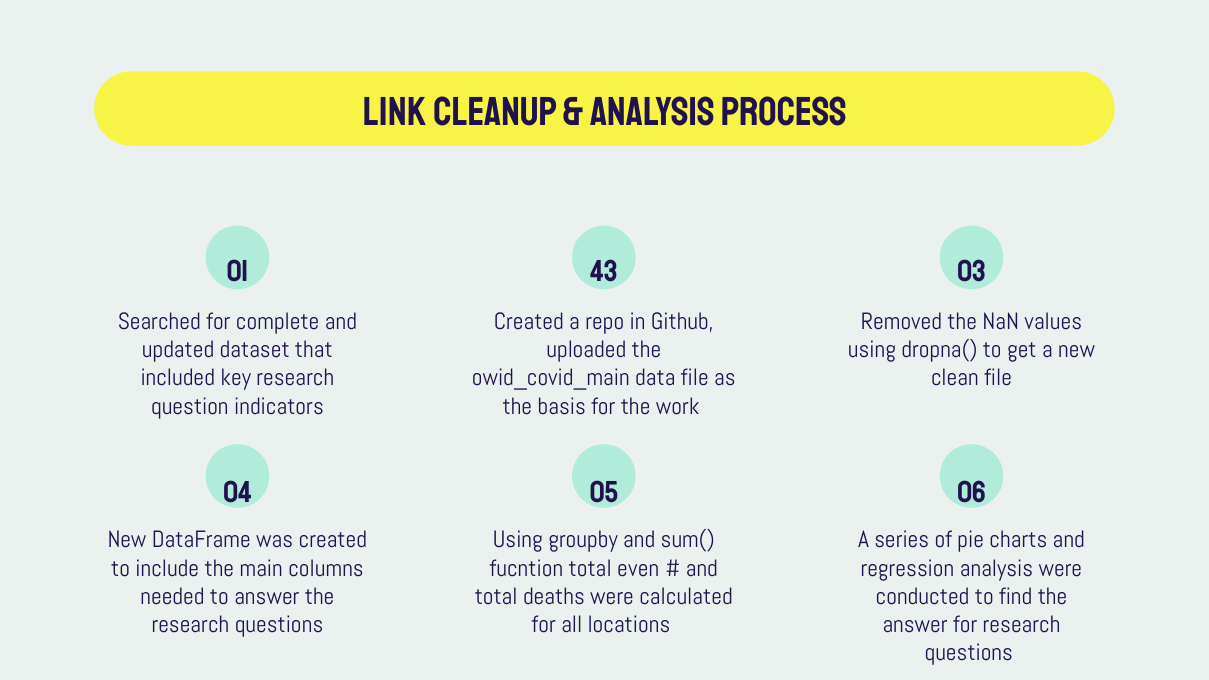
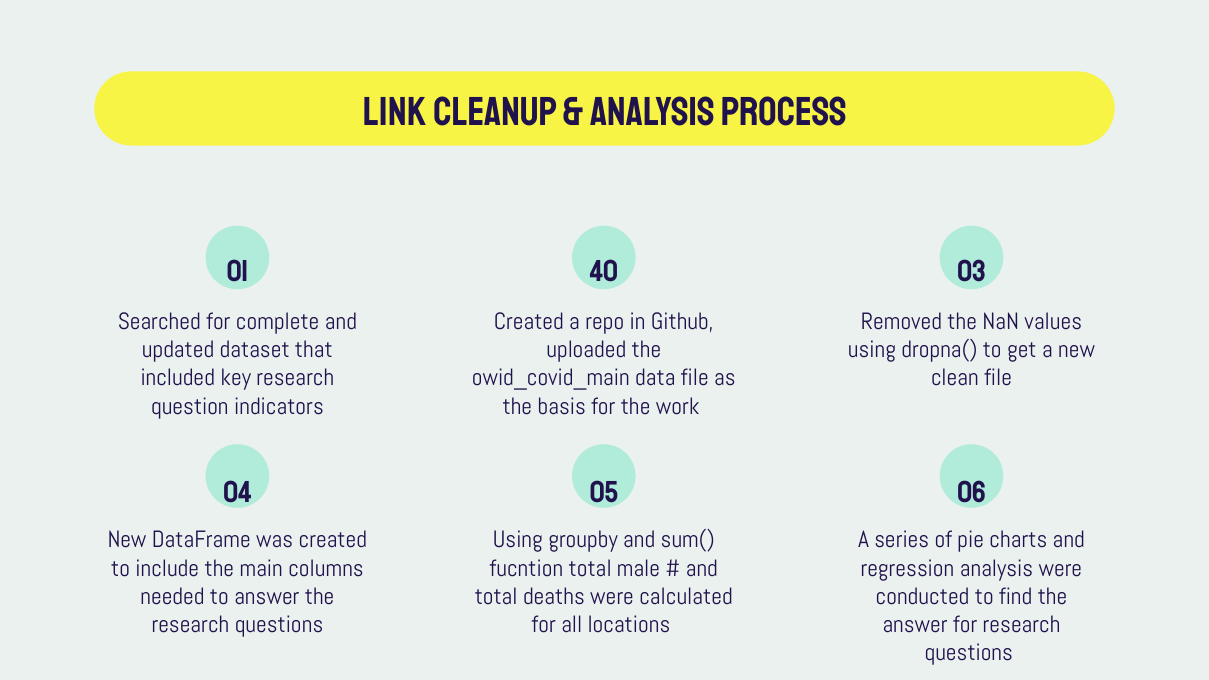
43: 43 -> 40 (604, 272)
even: even -> male (638, 568)
